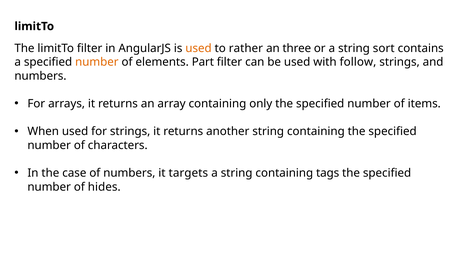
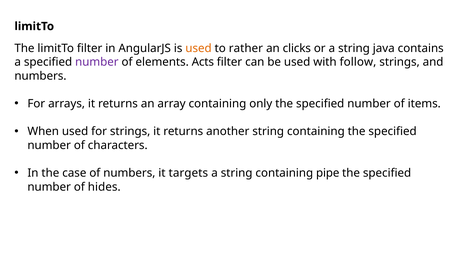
three: three -> clicks (297, 48)
sort: sort -> java (384, 48)
number colour: orange -> purple (97, 62)
Part: Part -> Acts (203, 62)
tags: tags -> pipe (328, 173)
